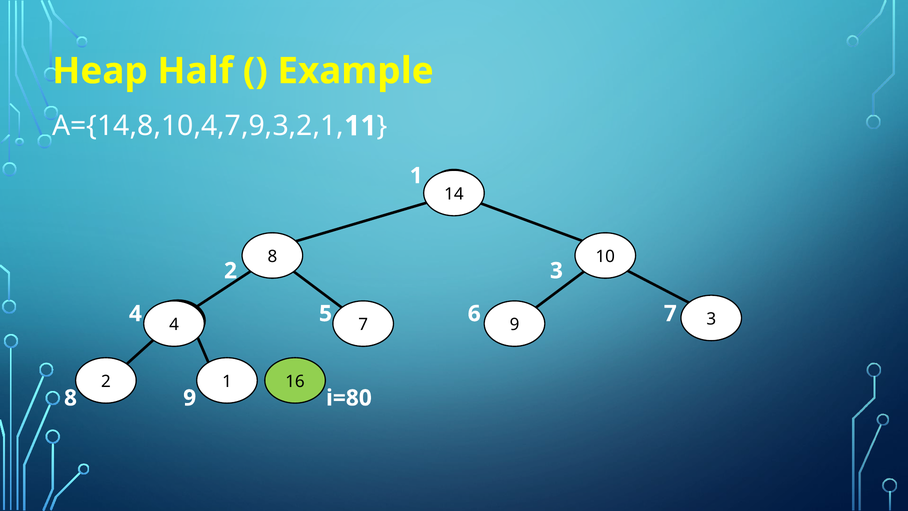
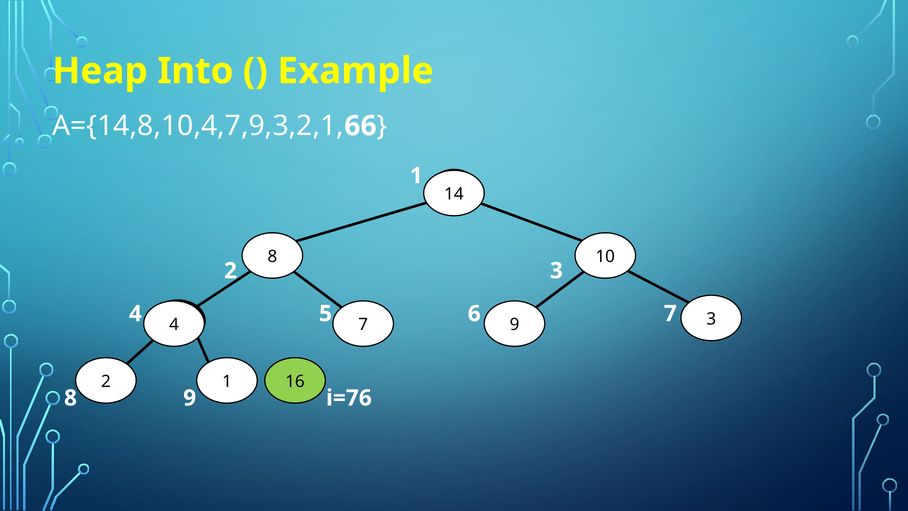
Half: Half -> Into (195, 71)
11: 11 -> 66 (360, 126)
i=80: i=80 -> i=76 (349, 398)
